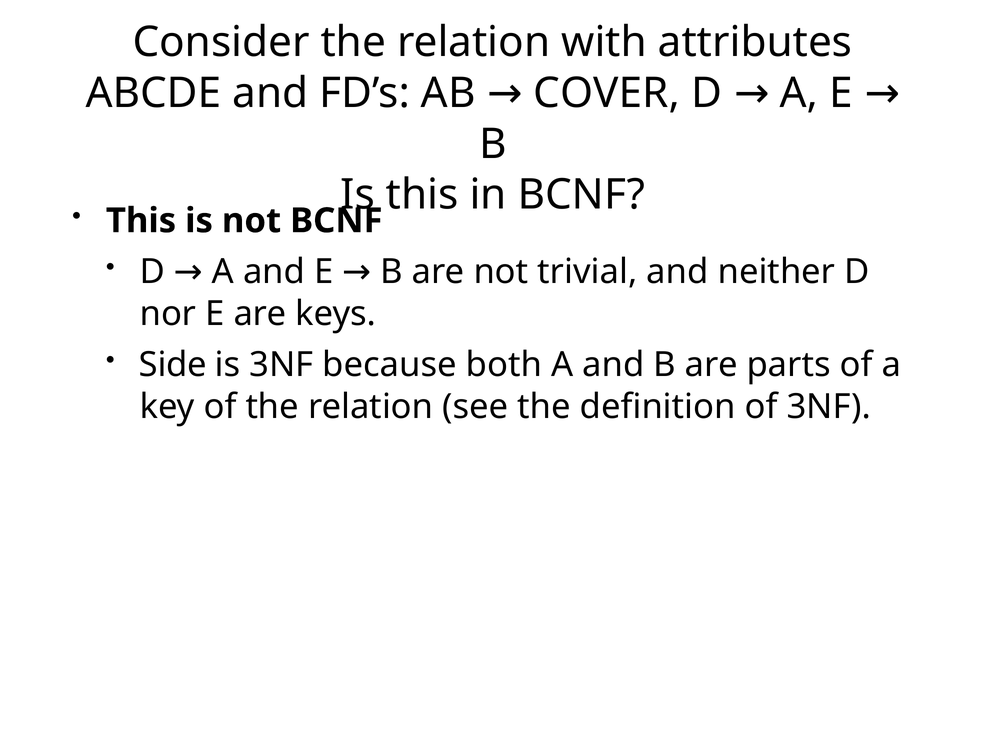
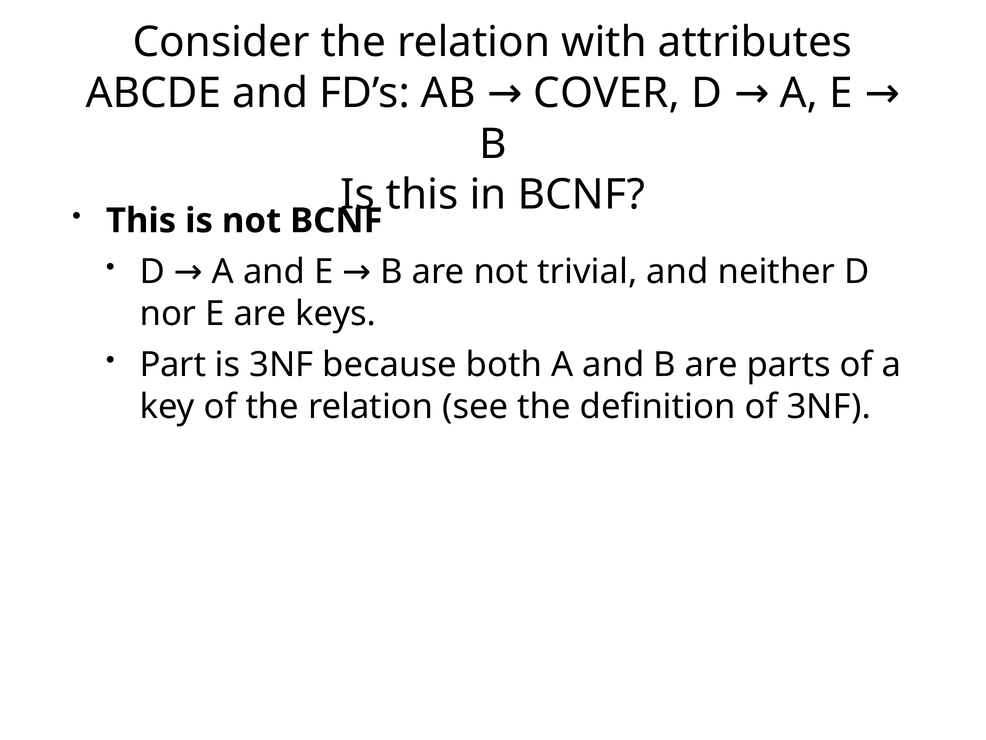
Side: Side -> Part (173, 365)
